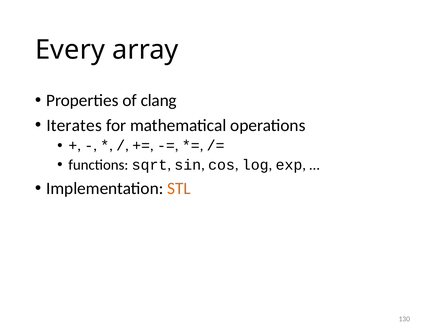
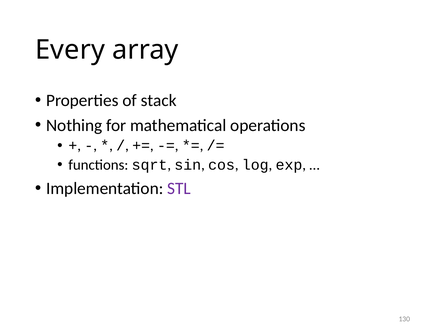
clang: clang -> stack (159, 100)
Iterates: Iterates -> Nothing (74, 125)
STL colour: orange -> purple (179, 188)
